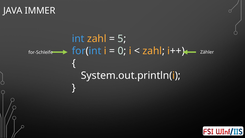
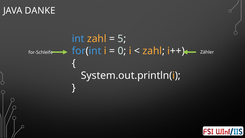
IMMER: IMMER -> DANKE (40, 11)
